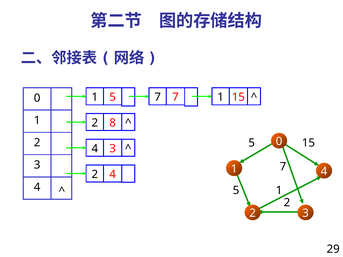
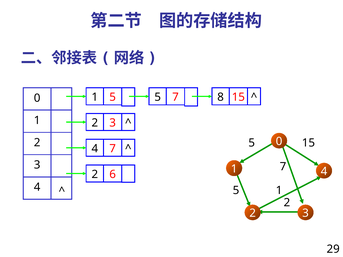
1 5 7: 7 -> 5 (158, 97)
7 1: 1 -> 8 (221, 97)
8: 8 -> 3 (113, 123)
4 3: 3 -> 7 (113, 149)
4: 4 -> 6 (113, 174)
